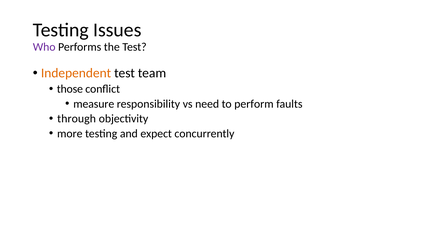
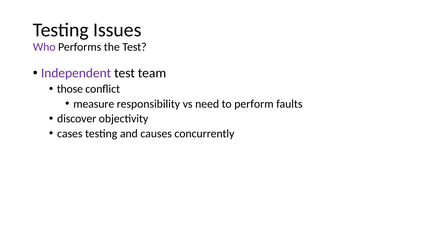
Independent colour: orange -> purple (76, 73)
through: through -> discover (77, 119)
more: more -> cases (70, 134)
expect: expect -> causes (156, 134)
